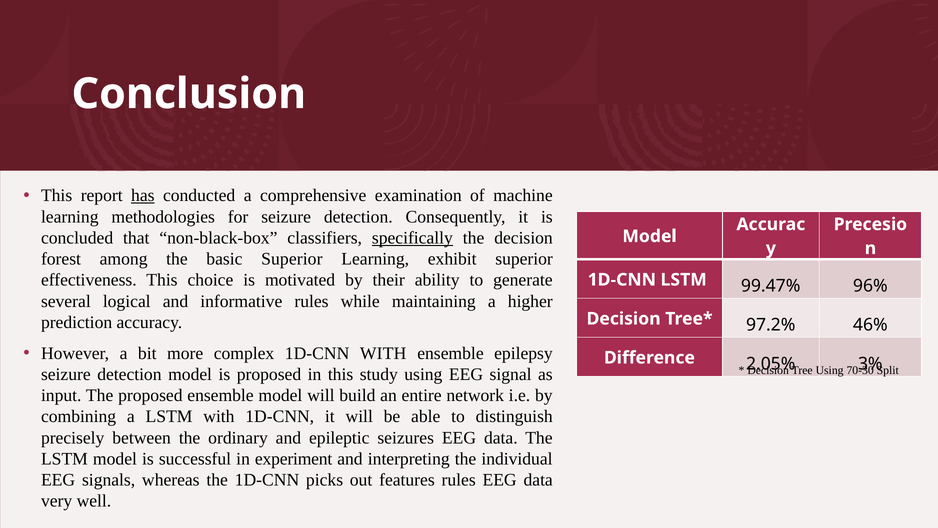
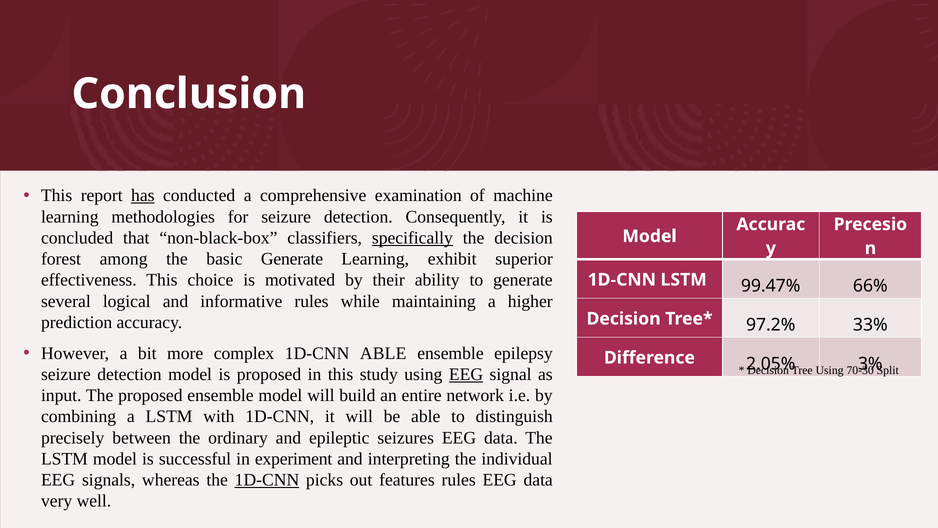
basic Superior: Superior -> Generate (292, 259)
96%: 96% -> 66% (870, 286)
46%: 46% -> 33% (870, 325)
1D-CNN WITH: WITH -> ABLE (383, 353)
EEG underline: none -> present (466, 374)
1D-CNN underline: none -> present (267, 480)
